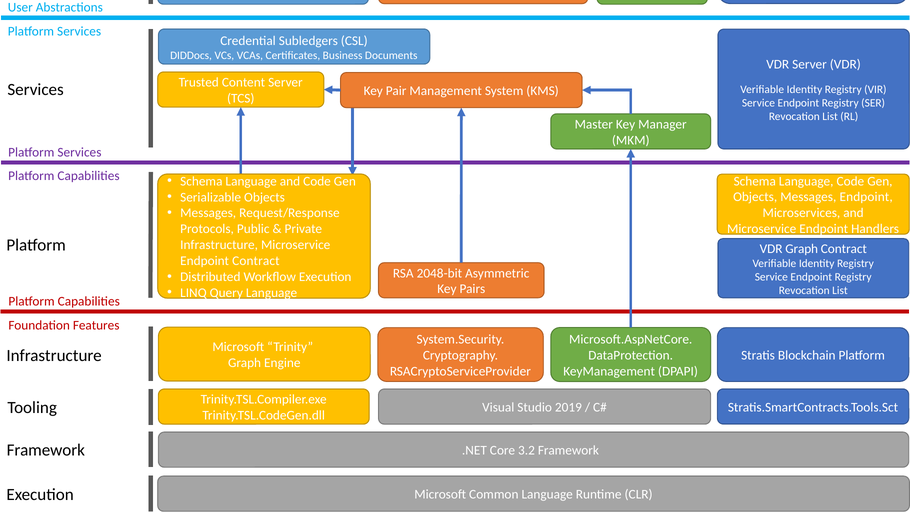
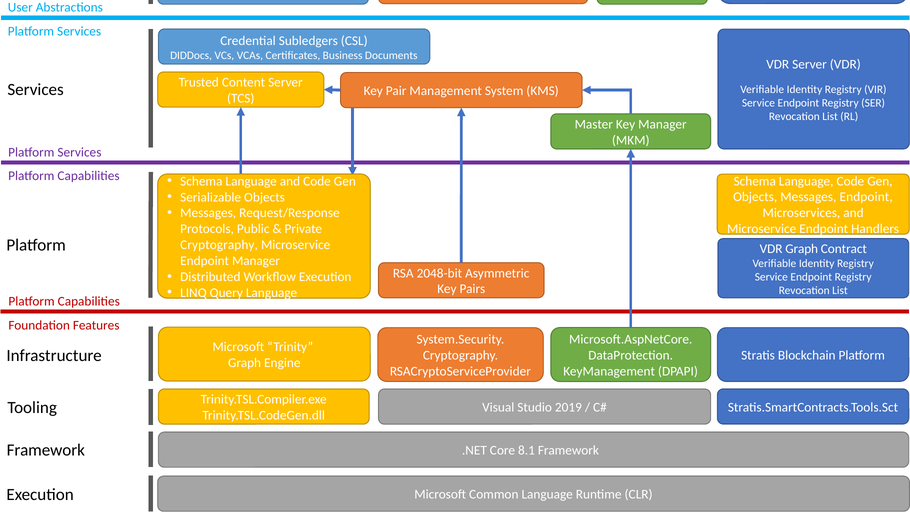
Infrastructure: Infrastructure -> Cryptography (219, 245)
Endpoint Contract: Contract -> Manager (256, 261)
3.2: 3.2 -> 8.1 (526, 450)
